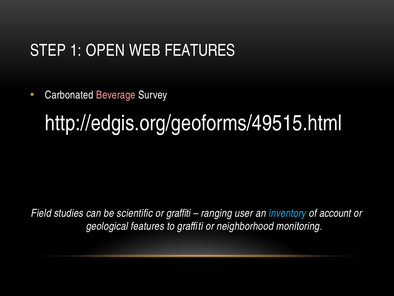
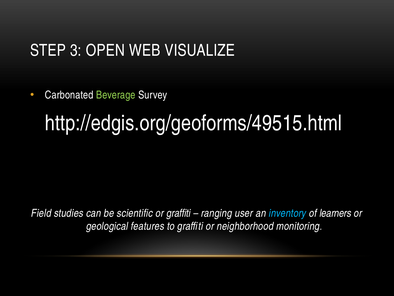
1: 1 -> 3 (76, 50)
WEB FEATURES: FEATURES -> VISUALIZE (200, 50)
Beverage colour: pink -> light green (116, 95)
account: account -> learners (335, 213)
